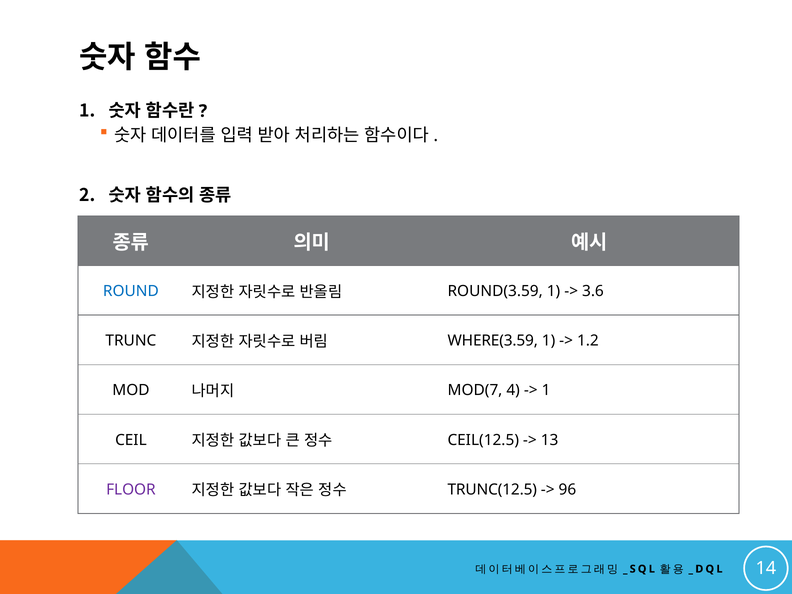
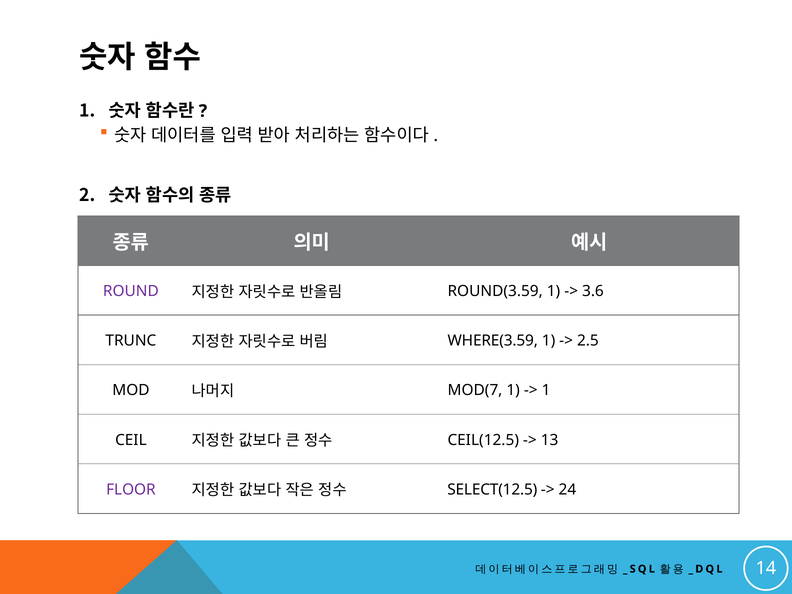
ROUND colour: blue -> purple (131, 291)
1.2: 1.2 -> 2.5 (588, 341)
MOD(7 4: 4 -> 1 (513, 390)
TRUNC(12.5: TRUNC(12.5 -> SELECT(12.5 (492, 490)
96: 96 -> 24 (567, 490)
